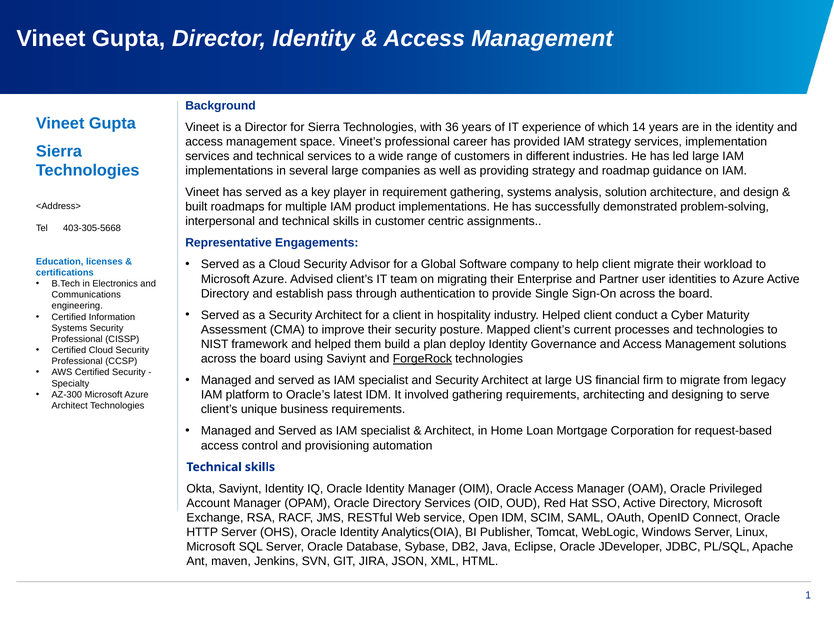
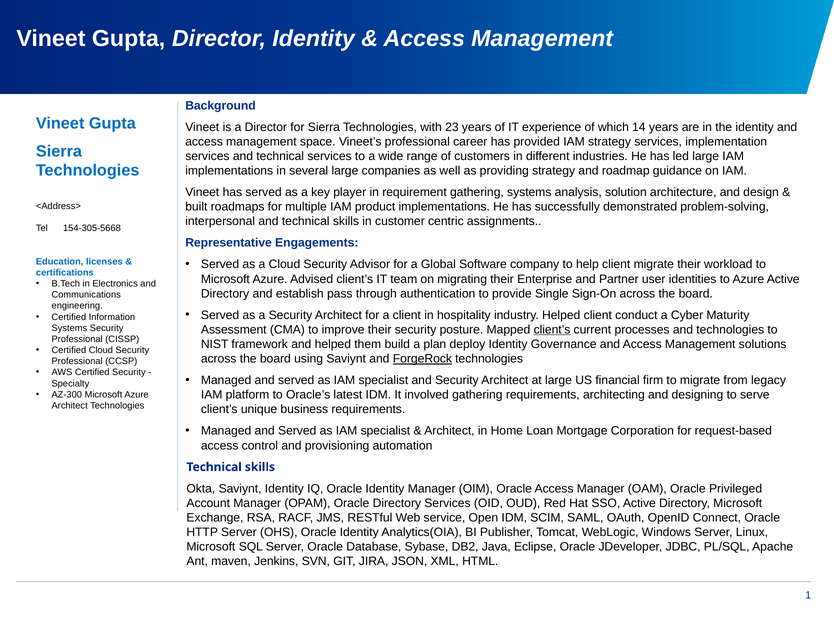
36: 36 -> 23 (452, 127)
403-305-5668: 403-305-5668 -> 154-305-5668 (92, 228)
client’s underline: none -> present (552, 330)
